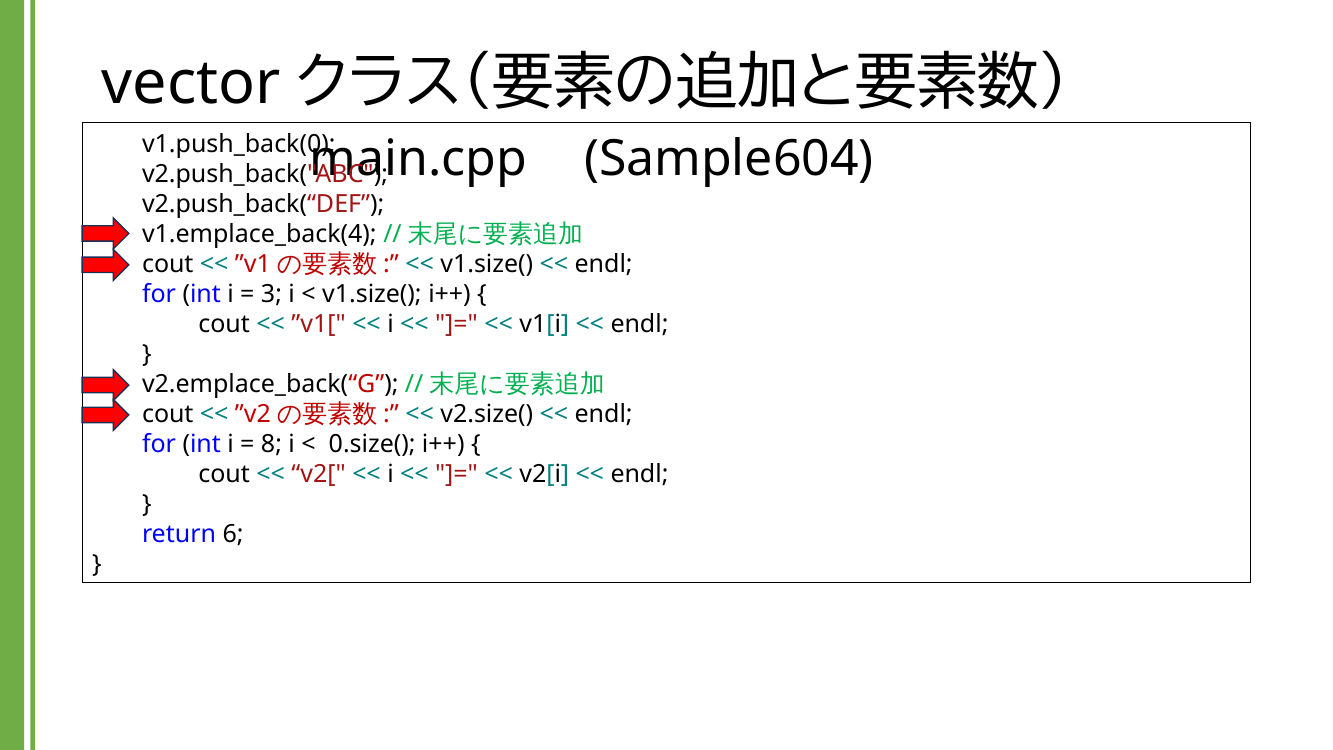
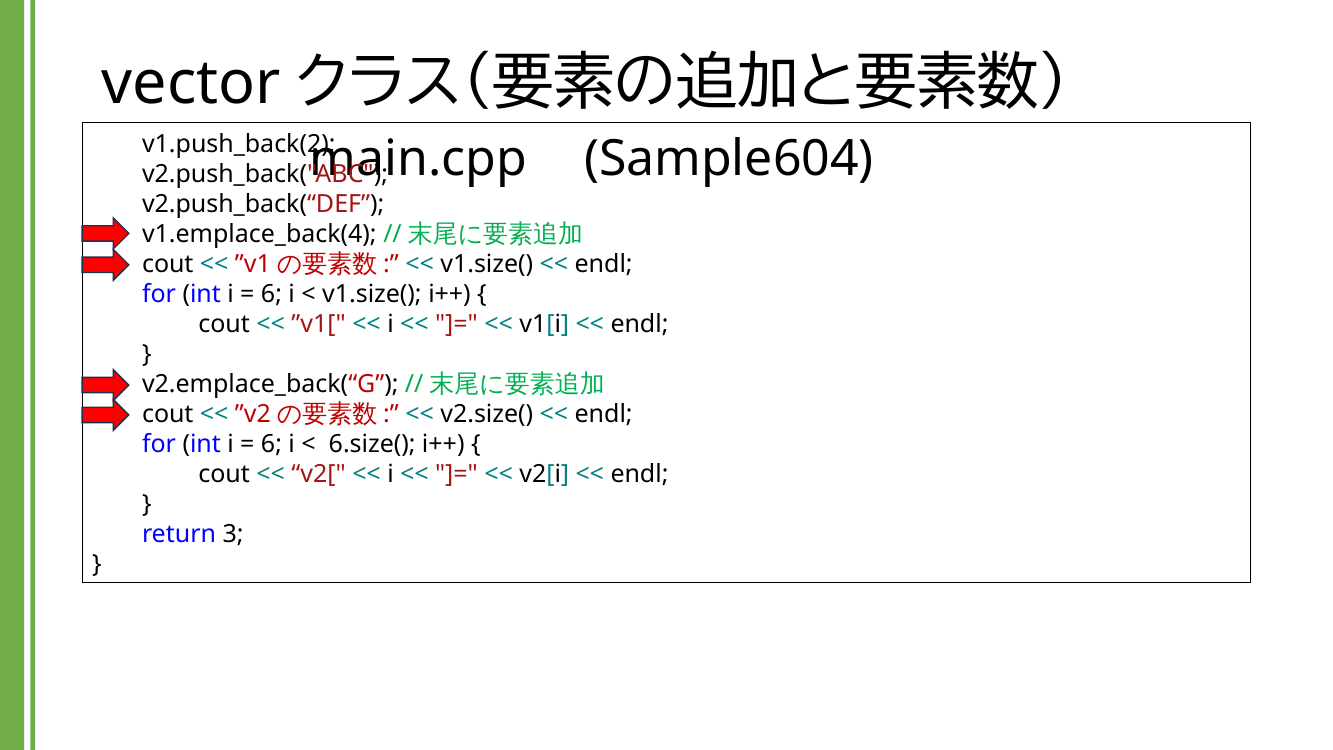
v1.push_back(0: v1.push_back(0 -> v1.push_back(2 (239, 144)
3: 3 -> 6 (271, 294)
8: 8 -> 6 (271, 444)
0.size(: 0.size( -> 6.size( (372, 444)
6: 6 -> 3 (233, 534)
